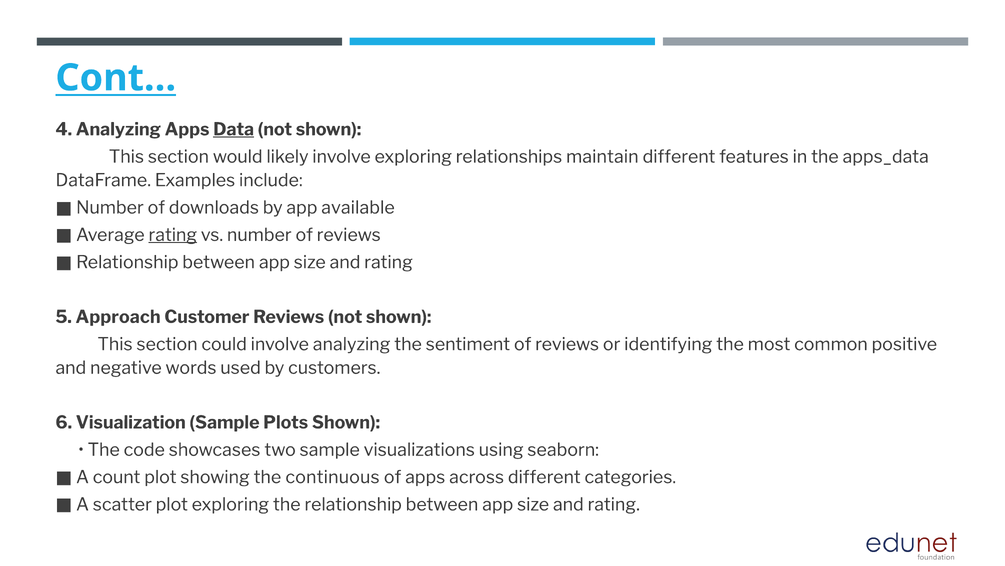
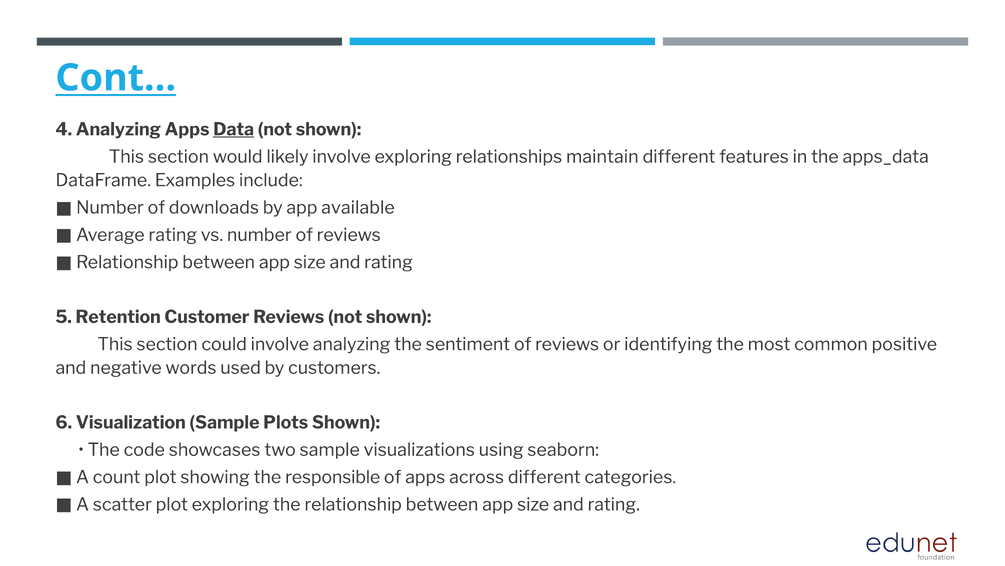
rating underline: present -> none (173, 235)
Approach: Approach -> Retention (118, 317)
continuous: continuous -> responsible (333, 477)
